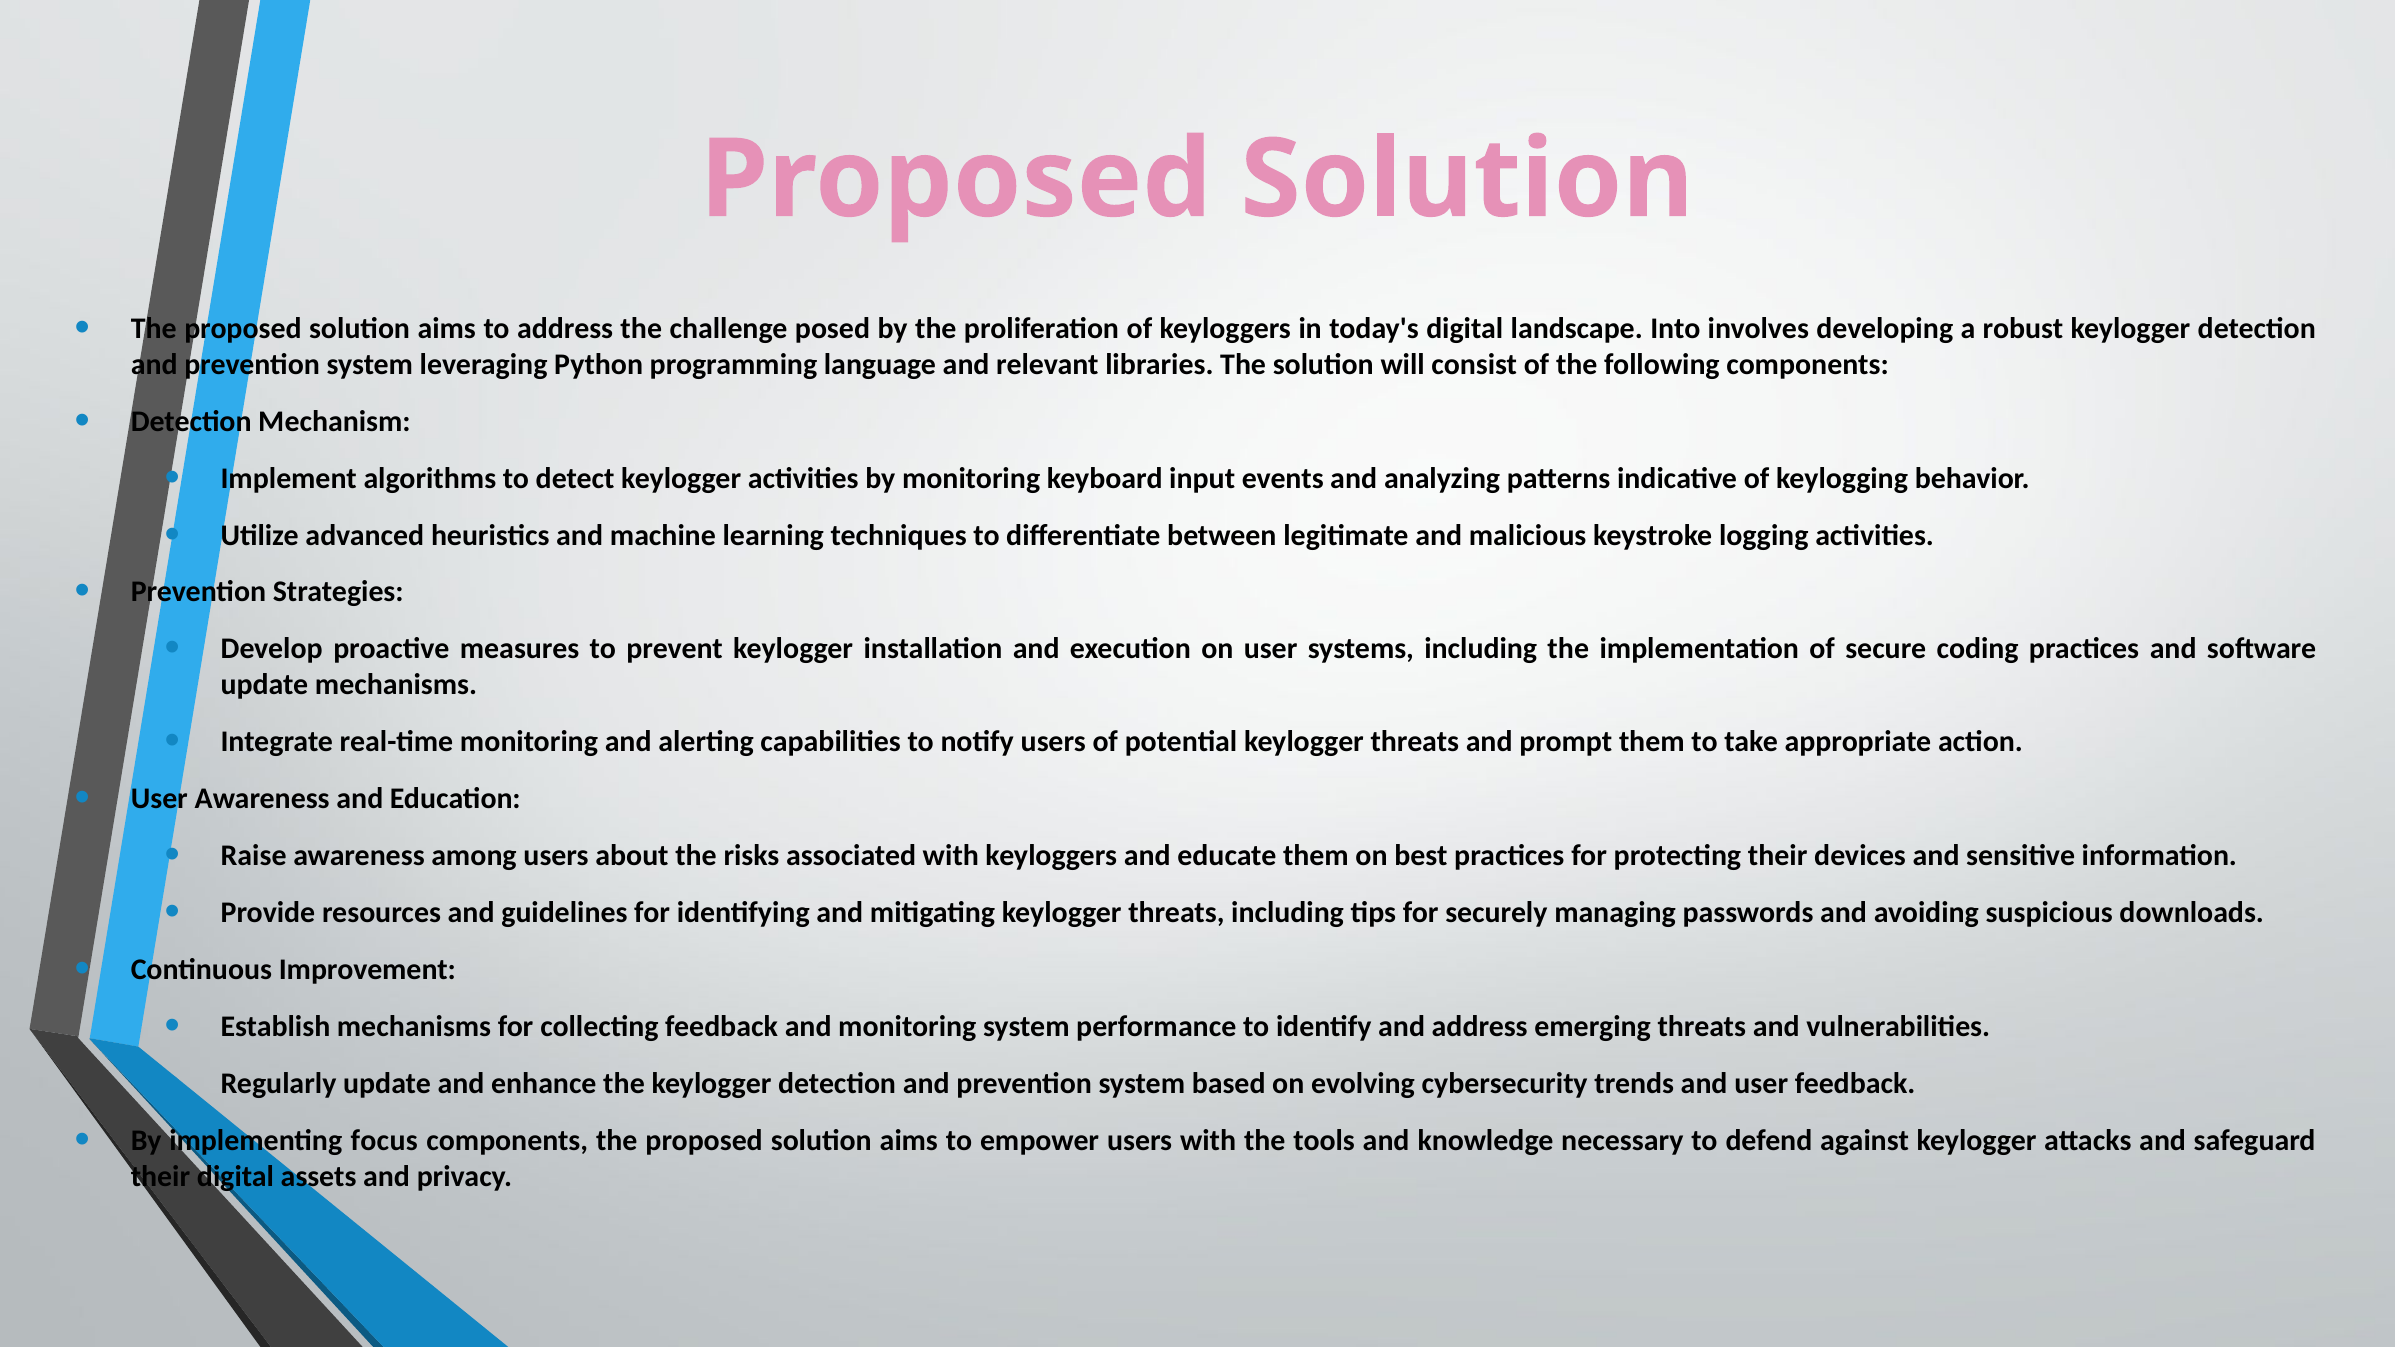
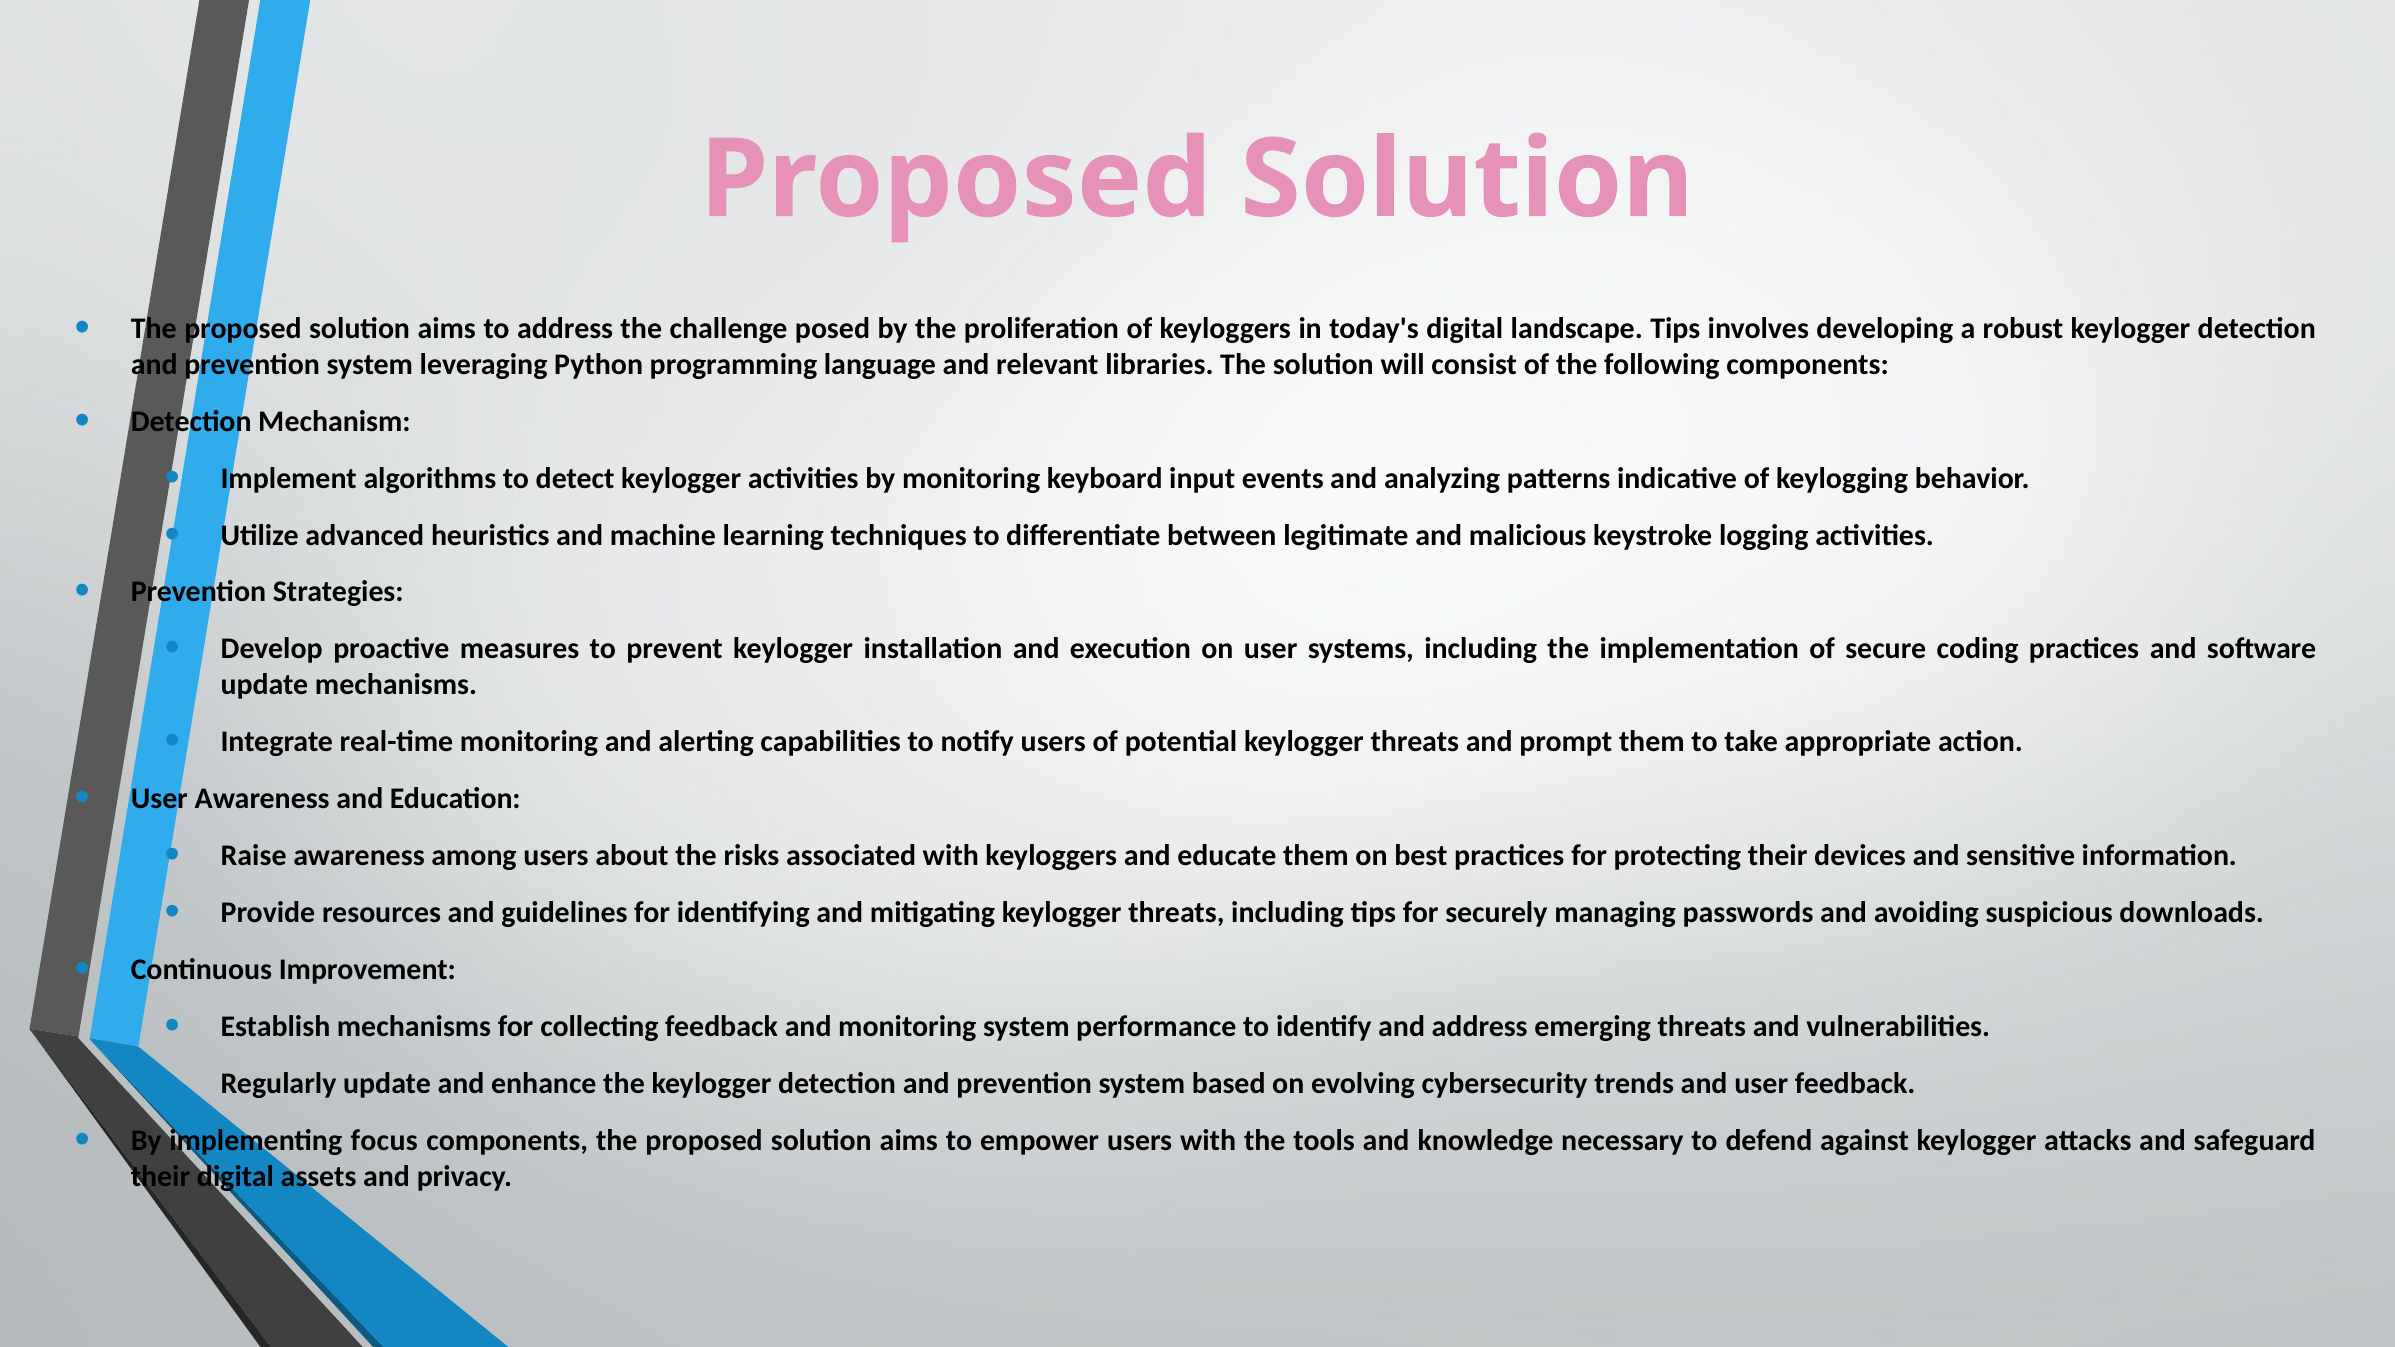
landscape Into: Into -> Tips (1675, 329)
